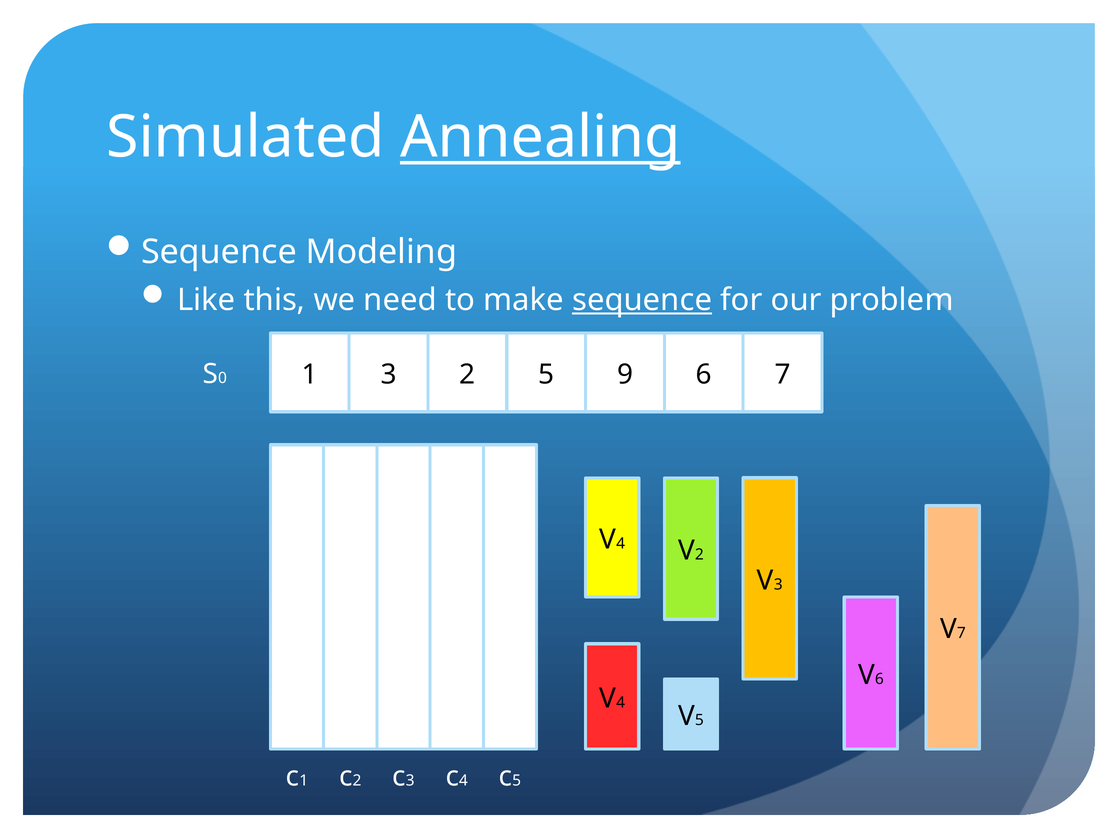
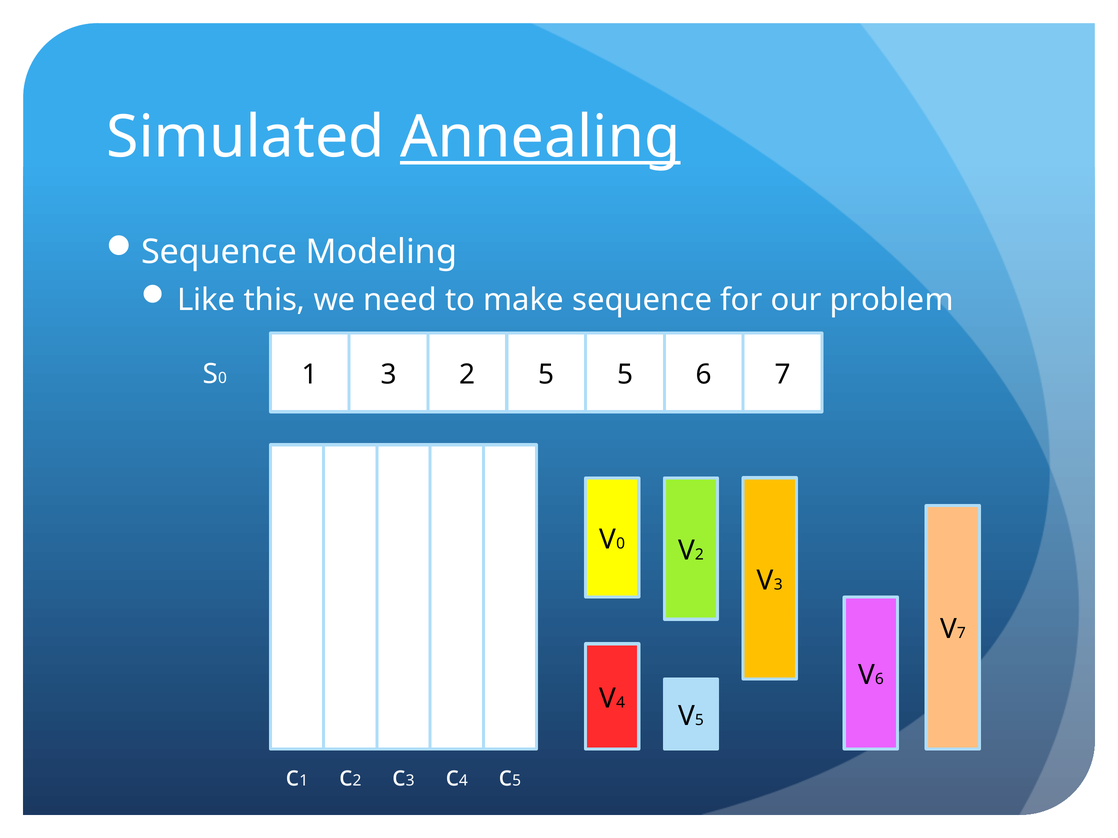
sequence underline: present -> none (642, 300)
5 9: 9 -> 5 (625, 375)
4: 4 -> 0 (621, 544)
